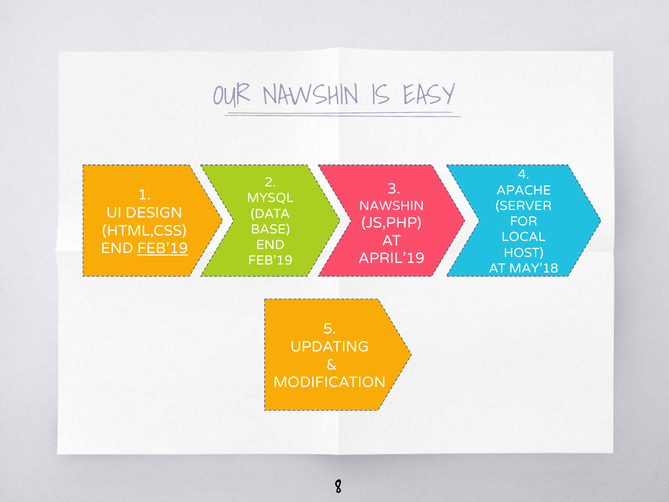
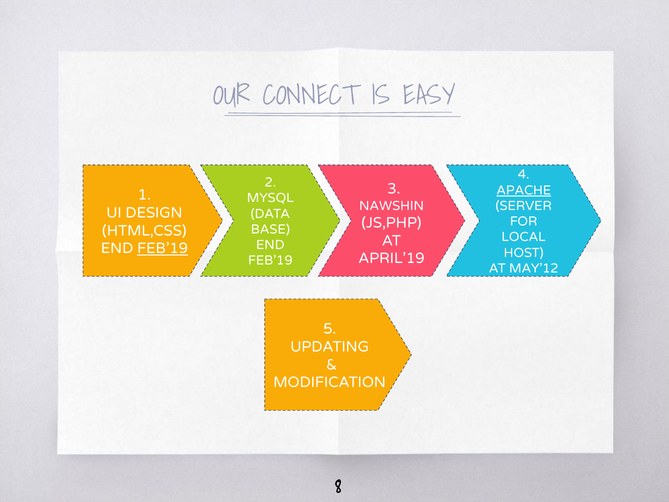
OUR NAWSHIN: NAWSHIN -> CONNECT (311, 96)
APACHE underline: none -> present (524, 190)
MAY’18: MAY’18 -> MAY’12 (534, 268)
